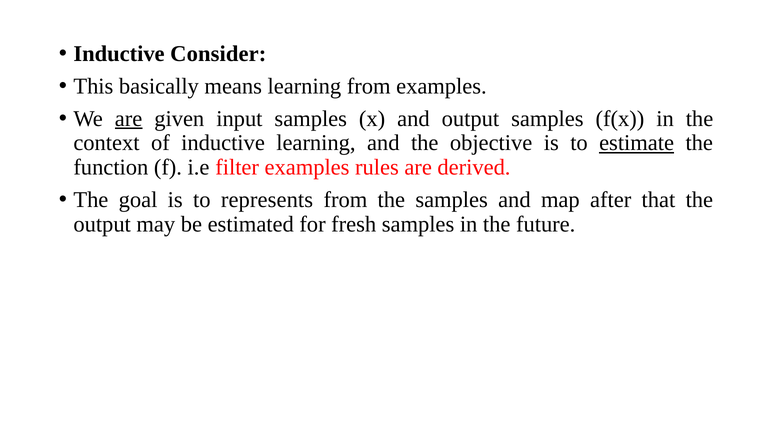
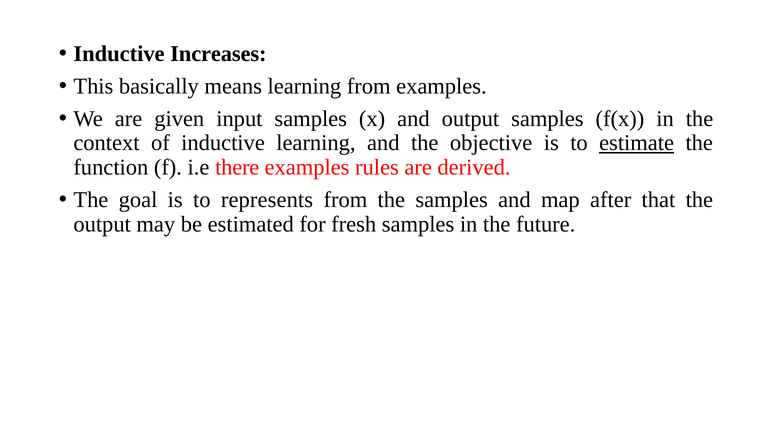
Consider: Consider -> Increases (218, 54)
are underline: present -> none (129, 119)
filter: filter -> there (237, 167)
